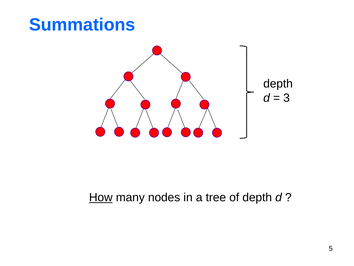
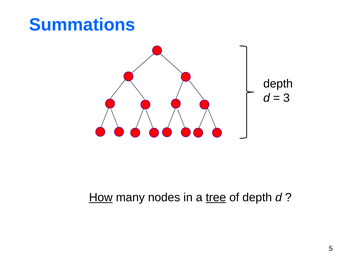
tree underline: none -> present (216, 197)
